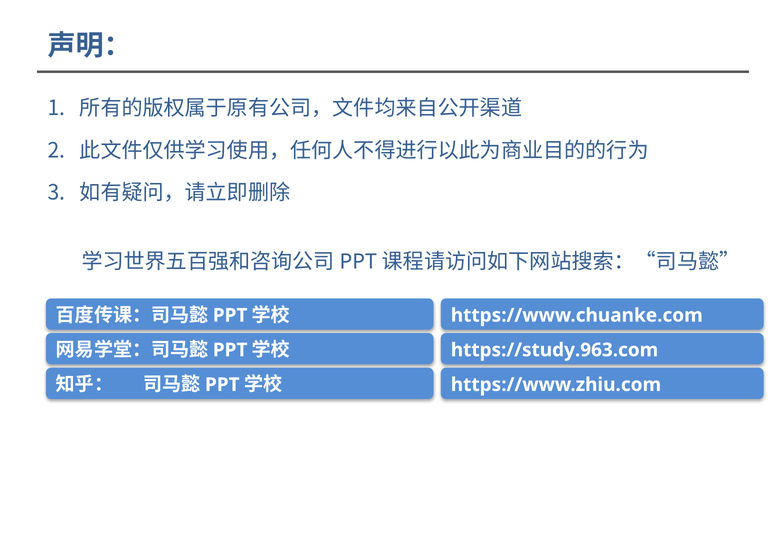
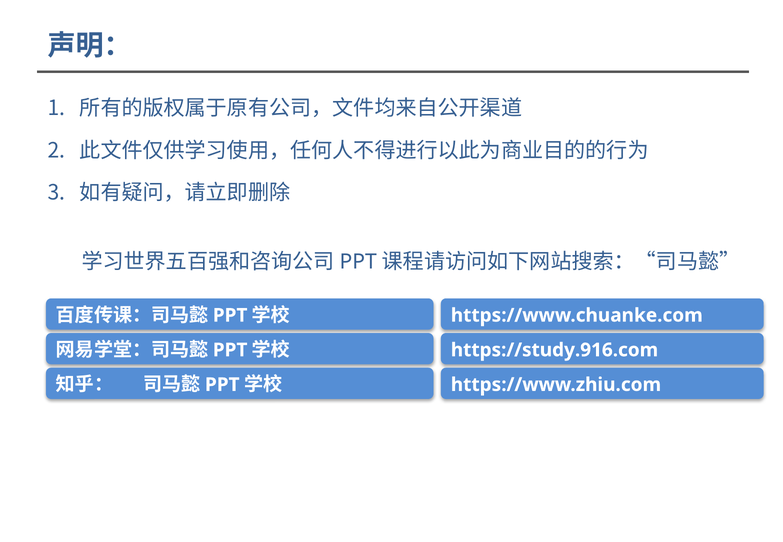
https://study.963.com: https://study.963.com -> https://study.916.com (555, 350)
